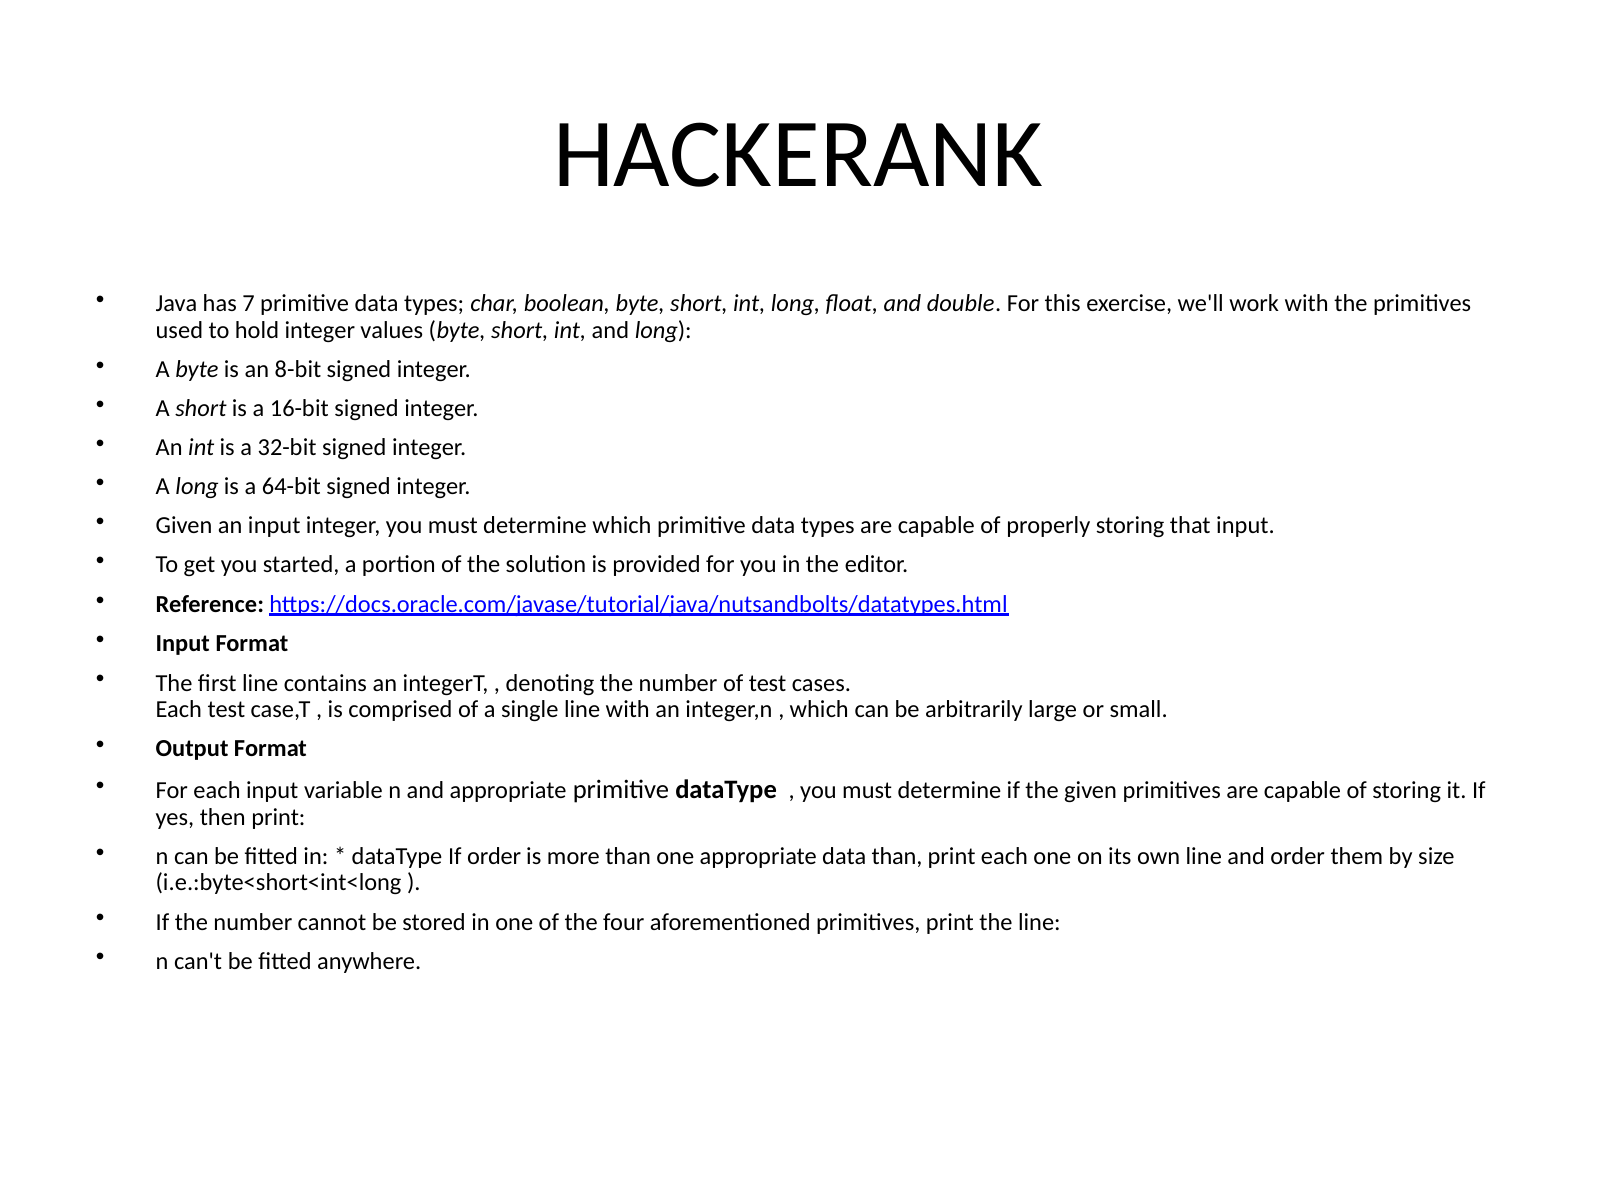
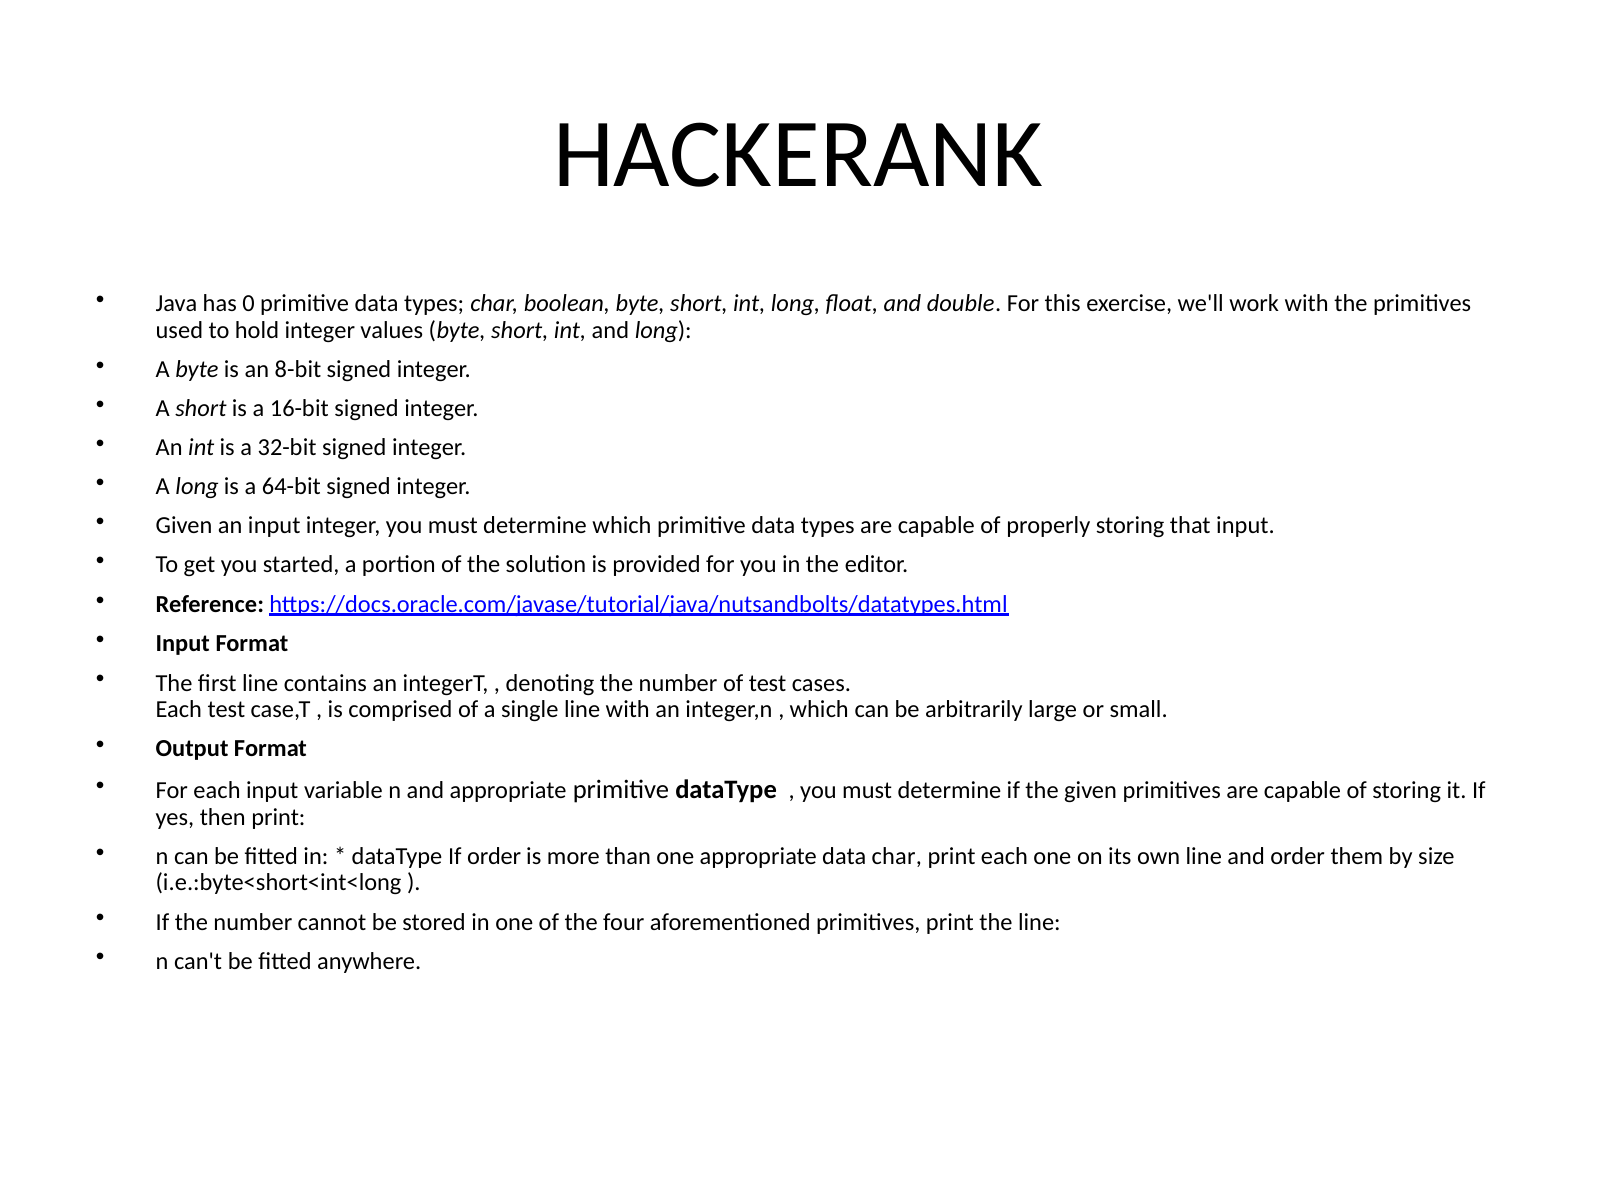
7: 7 -> 0 (249, 304)
data than: than -> char (897, 856)
